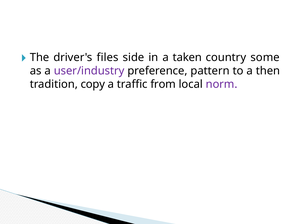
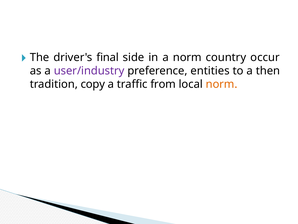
files: files -> final (108, 57)
a taken: taken -> norm (187, 57)
some: some -> occur (265, 57)
pattern: pattern -> entities (210, 71)
norm colour: purple -> orange (222, 84)
